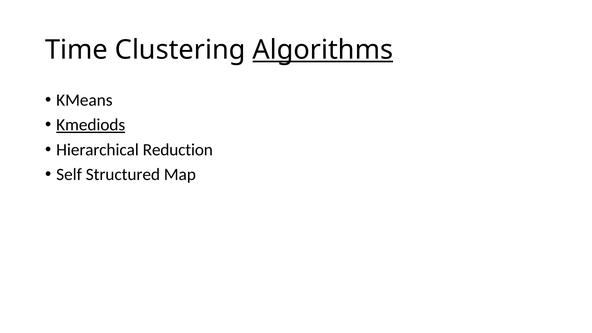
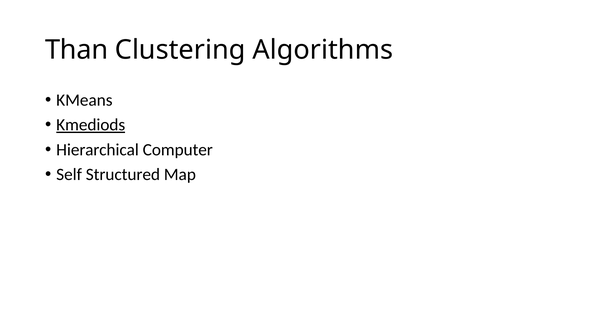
Time: Time -> Than (77, 50)
Algorithms underline: present -> none (323, 50)
Reduction: Reduction -> Computer (178, 150)
